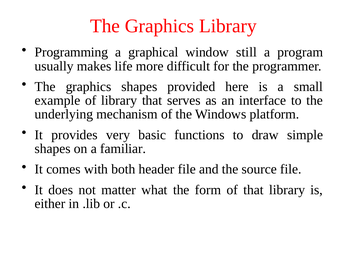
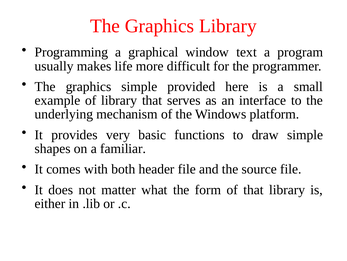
still: still -> text (247, 52)
graphics shapes: shapes -> simple (139, 86)
